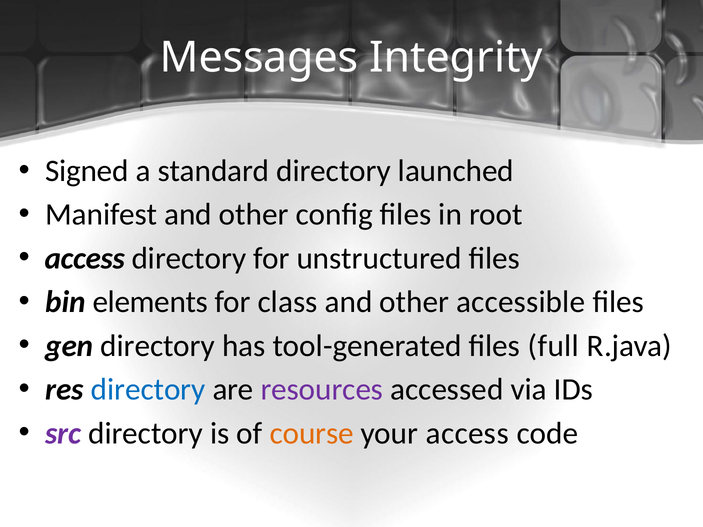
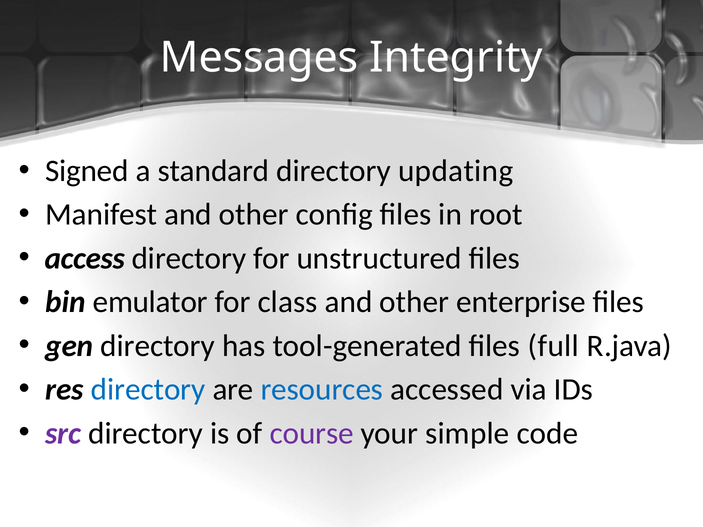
launched: launched -> updating (456, 171)
elements: elements -> emulator (150, 302)
accessible: accessible -> enterprise (521, 302)
resources colour: purple -> blue (322, 390)
course colour: orange -> purple (312, 433)
your access: access -> simple (467, 433)
